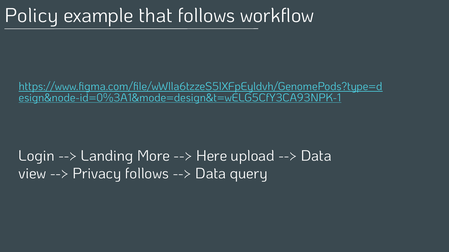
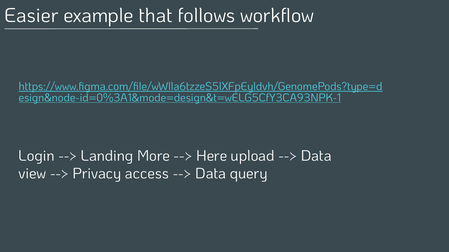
Policy: Policy -> Easier (31, 16)
Privacy follows: follows -> access (147, 174)
